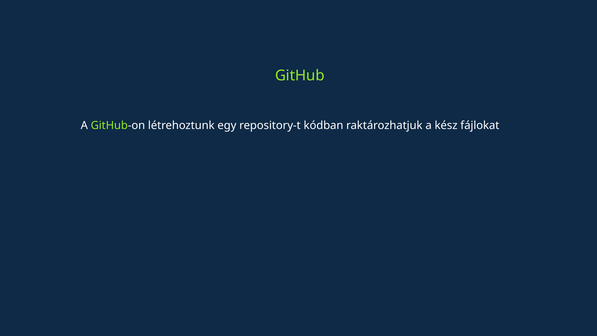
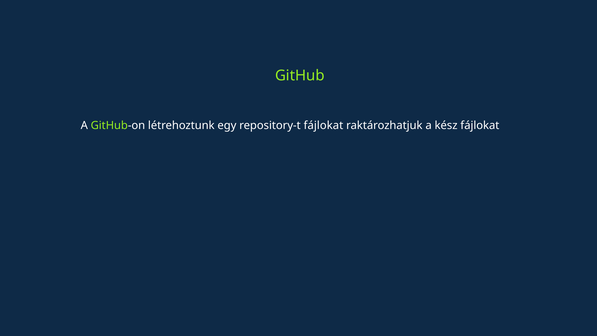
repository-t kódban: kódban -> fájlokat (323, 125)
